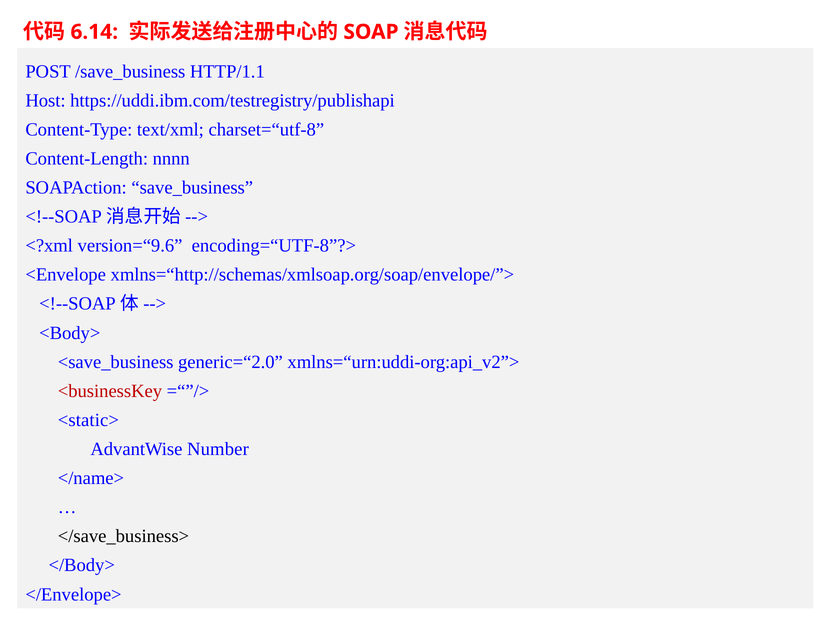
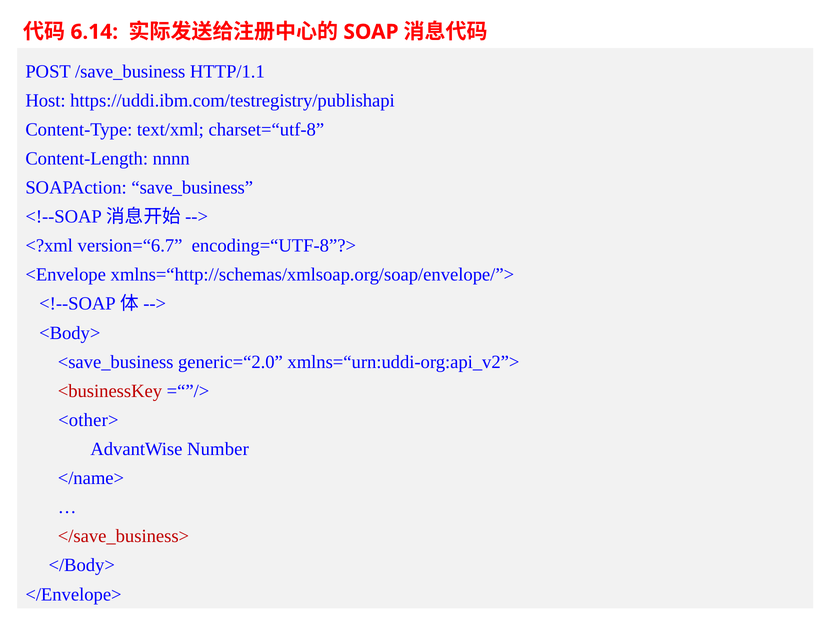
version=“9.6: version=“9.6 -> version=“6.7 (130, 246)
<static>: <static> -> <other> (88, 420)
</save_business> colour: black -> red (123, 536)
